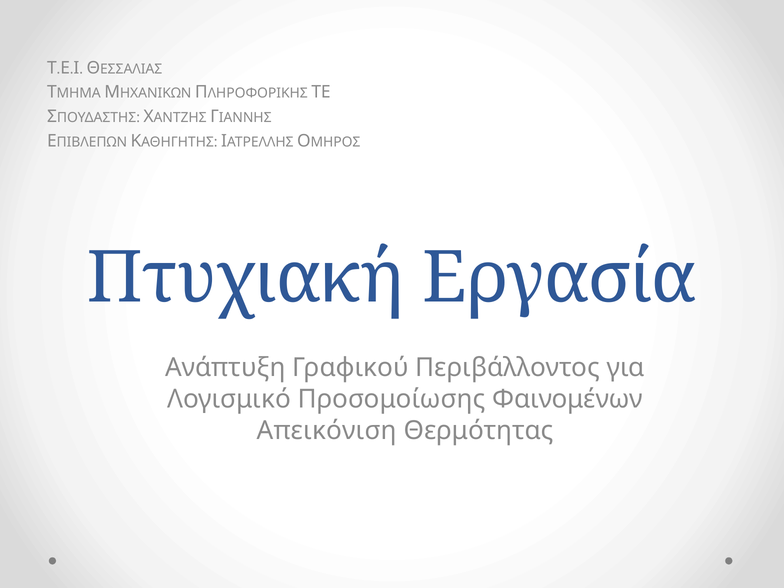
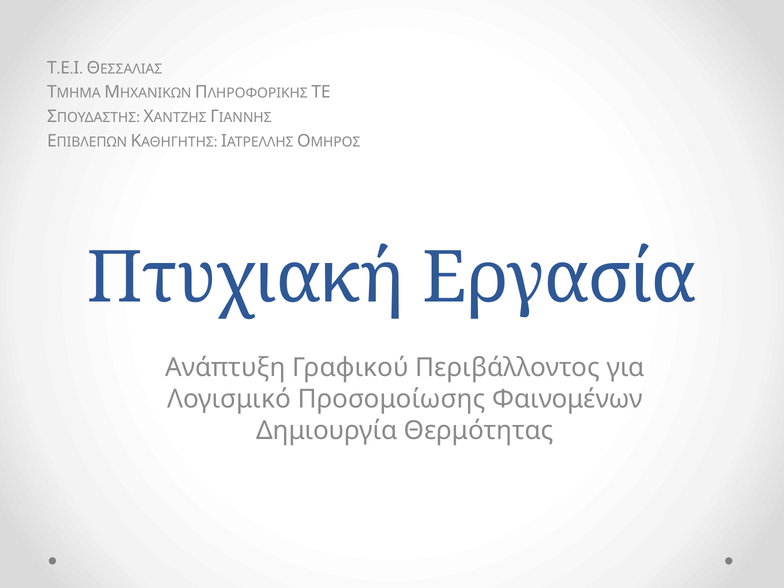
Απεικόνιση: Απεικόνιση -> Δημιουργία (327, 430)
